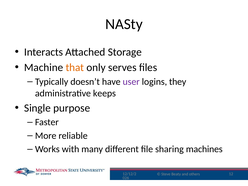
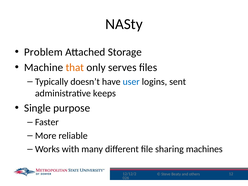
Interacts: Interacts -> Problem (43, 52)
user colour: purple -> blue (131, 82)
they: they -> sent (178, 82)
